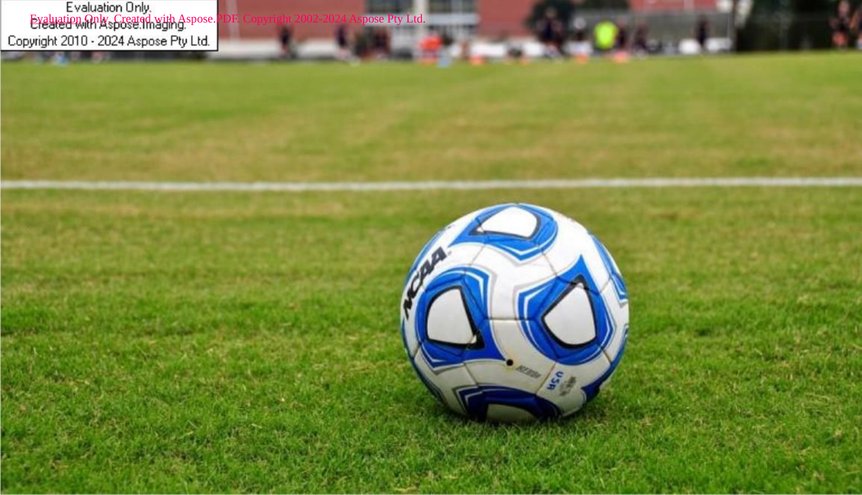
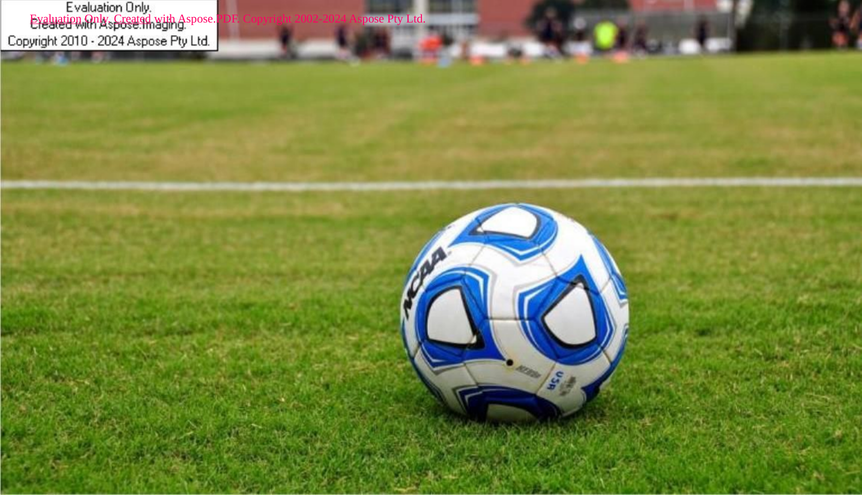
Created underline: none -> present (132, 19)
